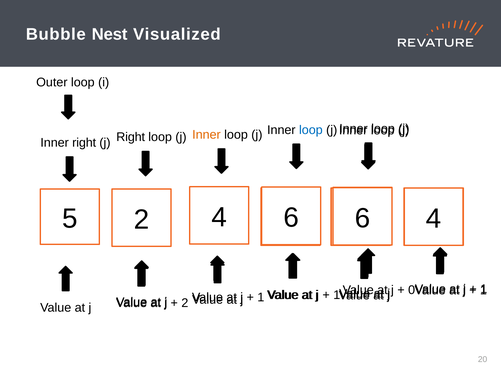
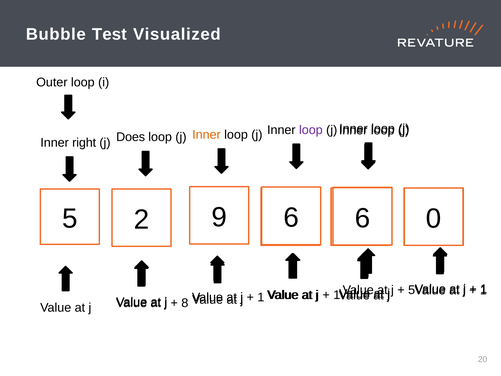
Nest: Nest -> Test (109, 34)
loop colour: blue -> purple (311, 130)
Right: Right -> Does (131, 137)
5 4: 4 -> 9 (219, 217)
2 4: 4 -> 0 (434, 218)
0: 0 -> 5 (412, 290)
2: 2 -> 8 (185, 303)
